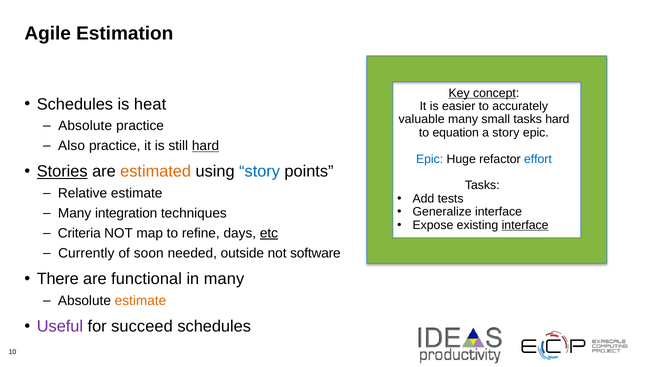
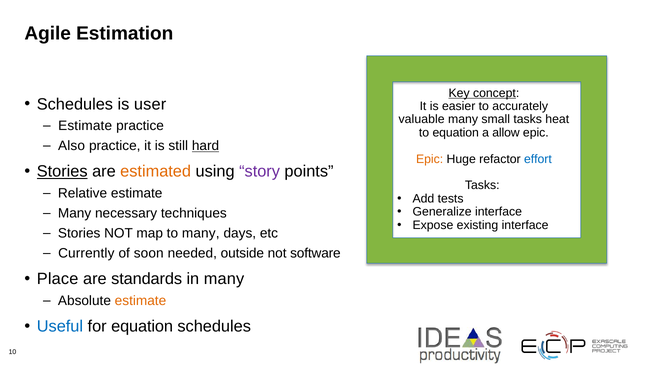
heat: heat -> user (150, 104)
tasks hard: hard -> heat (557, 120)
Absolute: Absolute -> Estimate (85, 126)
a story: story -> allow (506, 133)
Epic colour: blue -> orange (430, 159)
story colour: blue -> purple (260, 172)
integration: integration -> necessary (126, 213)
interface underline: present -> none (525, 225)
Criteria: Criteria -> Stories (79, 234)
to refine: refine -> many (201, 234)
etc underline: present -> none (269, 234)
There: There -> Place (58, 279)
functional: functional -> standards (147, 279)
Useful colour: purple -> blue (60, 327)
for succeed: succeed -> equation (142, 327)
